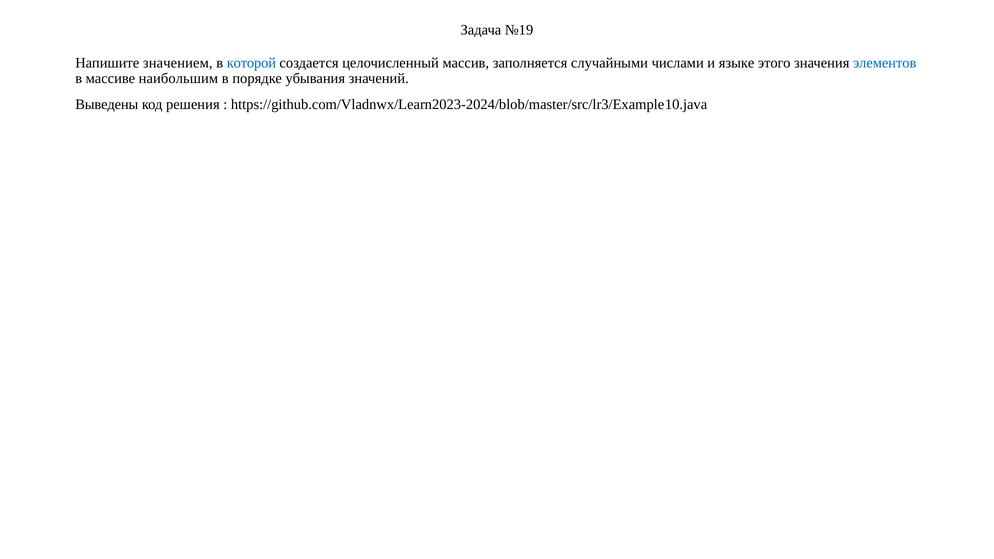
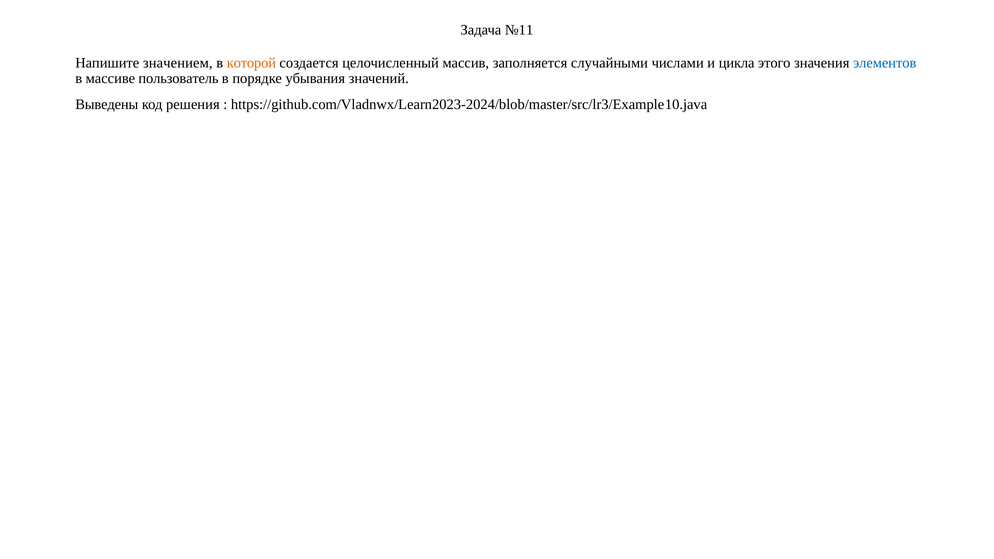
№19: №19 -> №11 (519, 30)
которой colour: blue -> orange (251, 63)
языке: языке -> цикла (737, 63)
наибольшим: наибольшим -> пользователь (179, 79)
